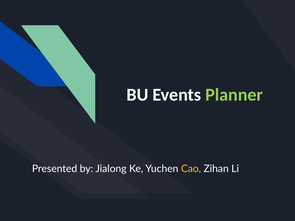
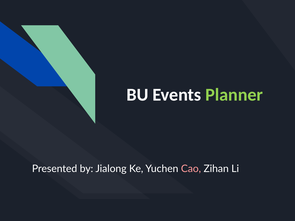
Cao colour: yellow -> pink (191, 169)
